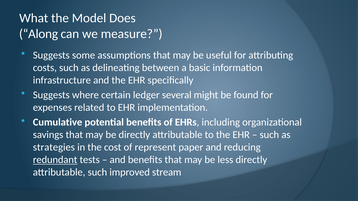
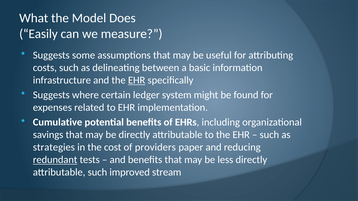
Along: Along -> Easily (38, 34)
EHR underline: none -> present (137, 80)
several: several -> system (177, 95)
represent: represent -> providers (155, 148)
